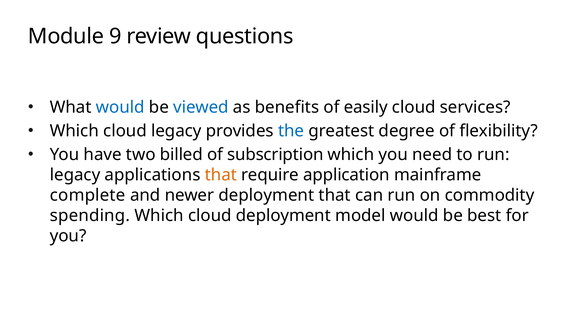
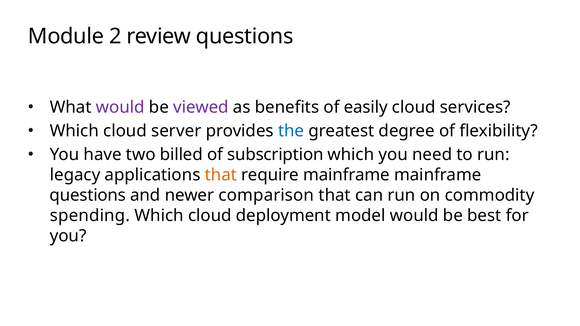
9: 9 -> 2 (115, 36)
would colour: blue -> purple (120, 107)
viewed colour: blue -> purple (201, 107)
cloud legacy: legacy -> server (176, 131)
require application: application -> mainframe (346, 175)
complete: complete -> questions (88, 195)
newer deployment: deployment -> comparison (266, 195)
